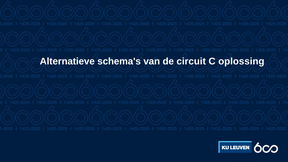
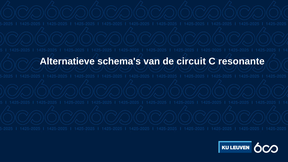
oplossing: oplossing -> resonante (241, 61)
